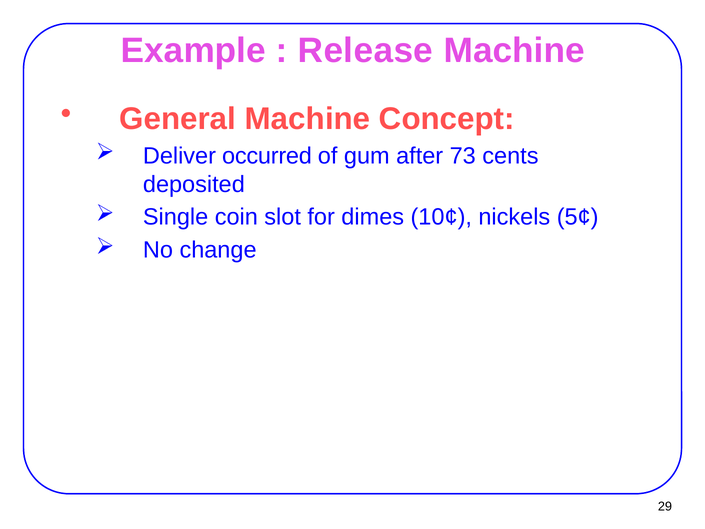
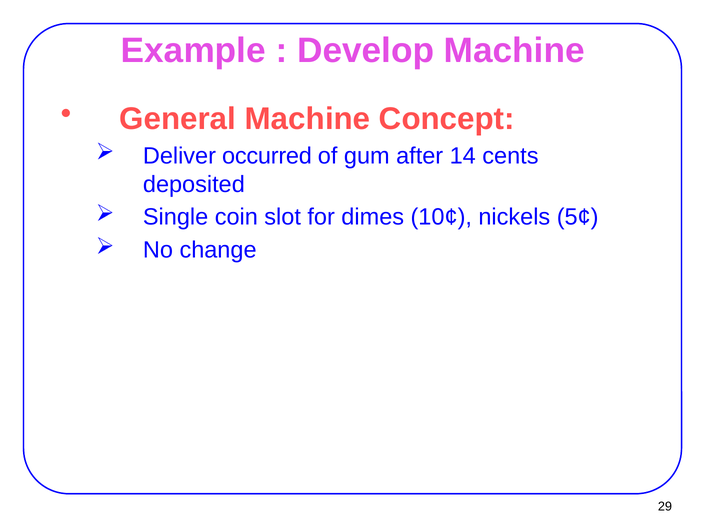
Release: Release -> Develop (366, 51)
73: 73 -> 14 (463, 156)
